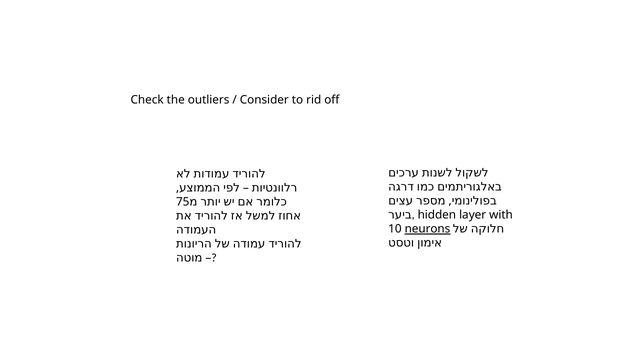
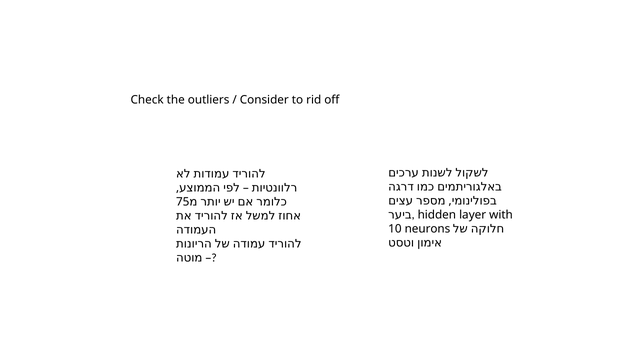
neurons underline: present -> none (427, 229)
